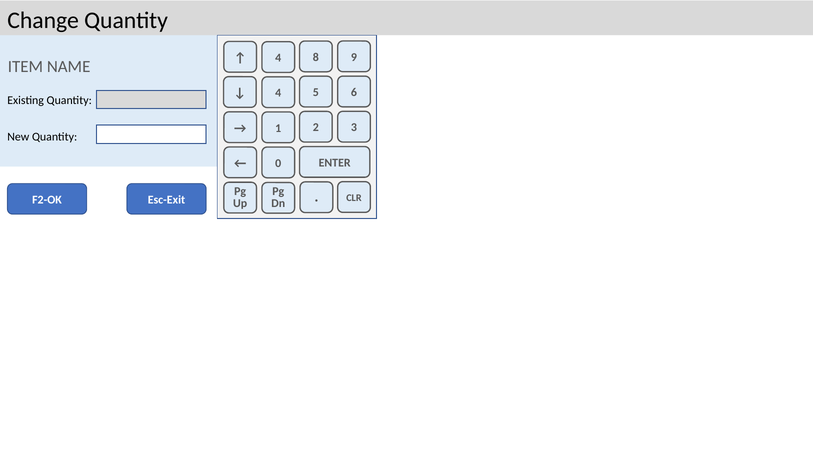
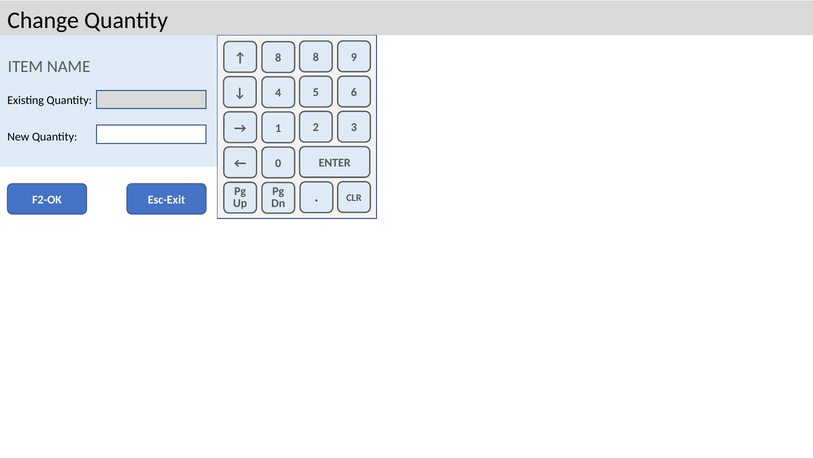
4: 4 -> 8 (278, 58)
